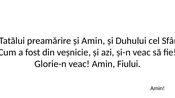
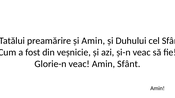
Amin Fiului: Fiului -> Sfânt (129, 64)
